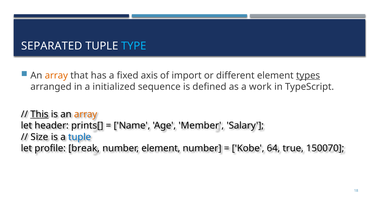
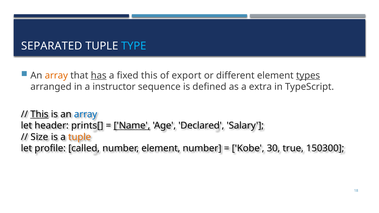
has underline: none -> present (99, 76)
fixed axis: axis -> this (149, 76)
import: import -> export (187, 76)
initialized: initialized -> instructor (114, 87)
work: work -> extra (260, 87)
array colour: orange -> blue (86, 114)
Name underline: none -> present (132, 126)
Member: Member -> Declared (201, 126)
tuple colour: blue -> orange (80, 137)
break: break -> called (84, 148)
64: 64 -> 30 (273, 148)
150070: 150070 -> 150300 (325, 148)
